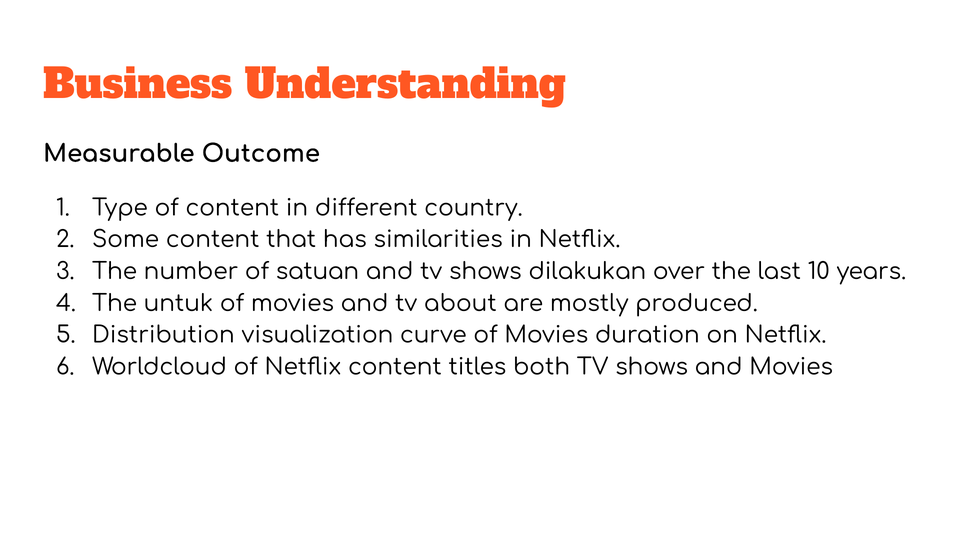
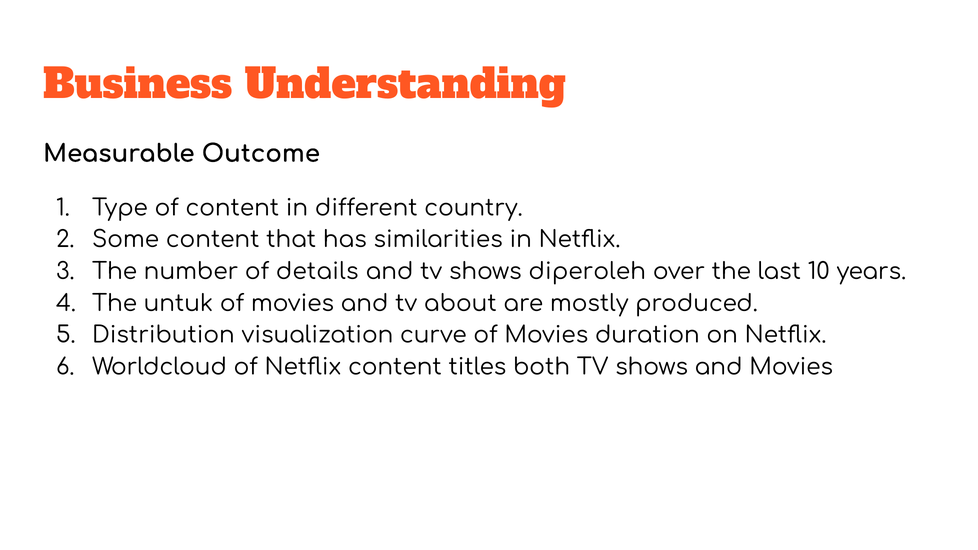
satuan: satuan -> details (317, 272)
dilakukan: dilakukan -> diperoleh (587, 272)
